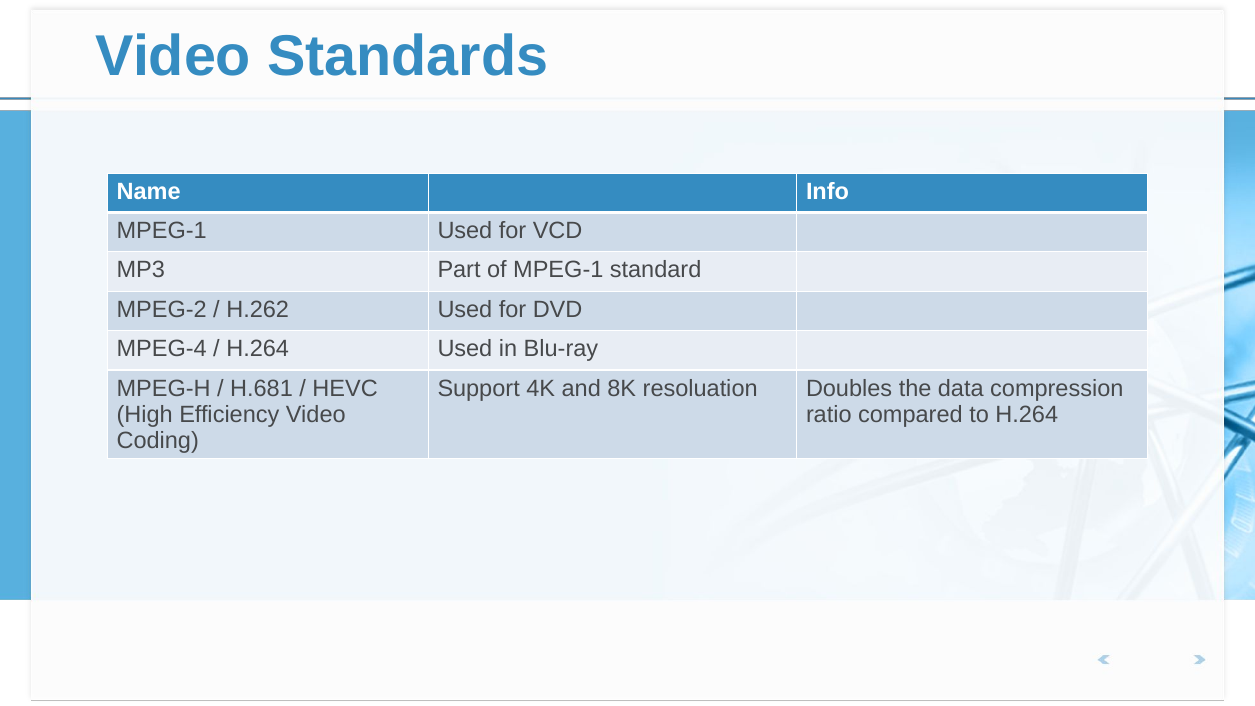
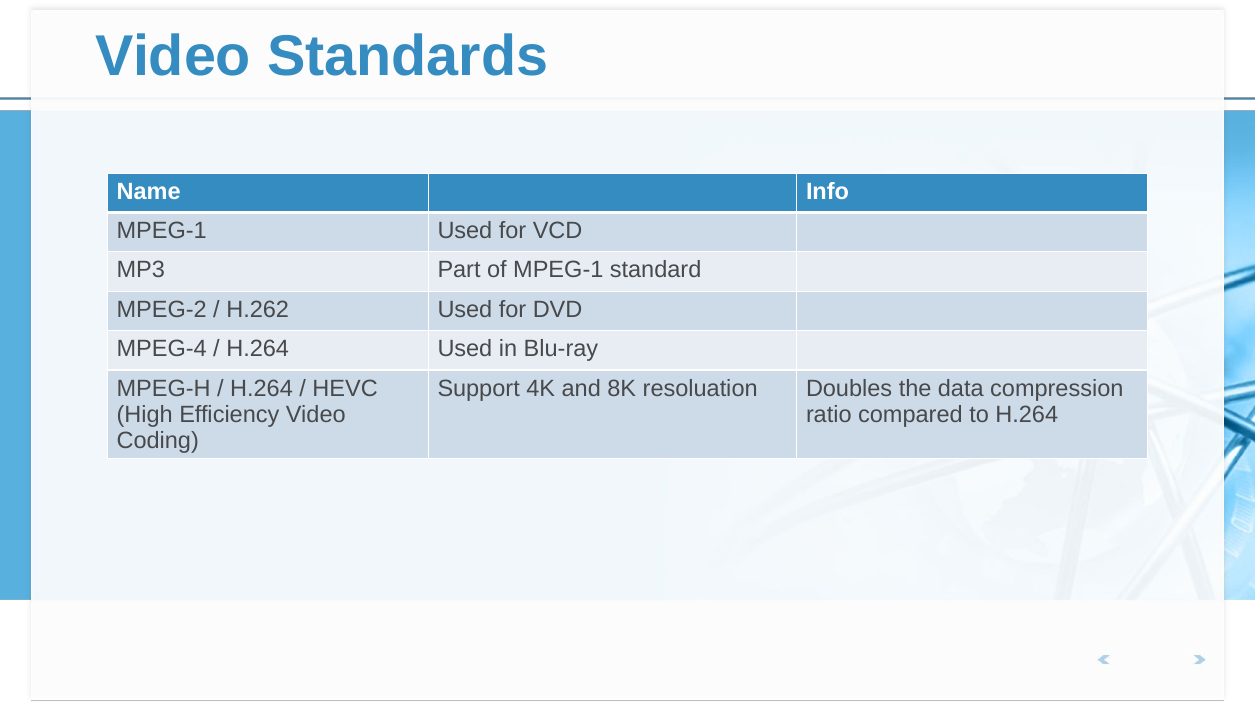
H.681: H.681 -> H.264 (262, 388)
